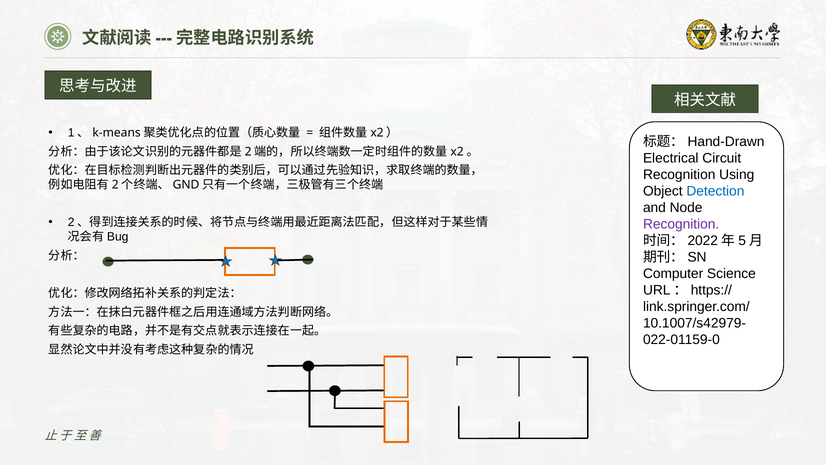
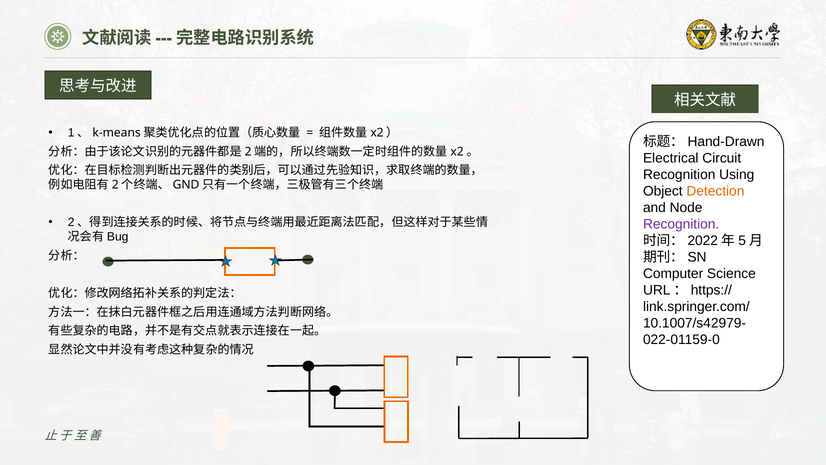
Detection colour: blue -> orange (715, 191)
